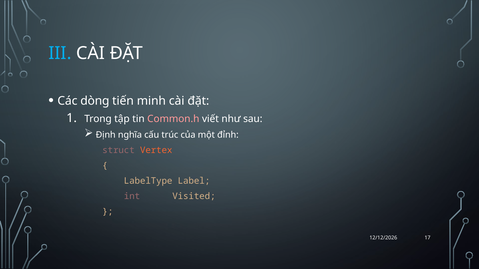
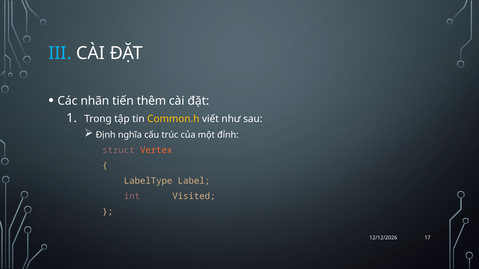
dòng: dòng -> nhãn (95, 101)
minh: minh -> thêm (151, 101)
Common.h colour: pink -> yellow (173, 119)
